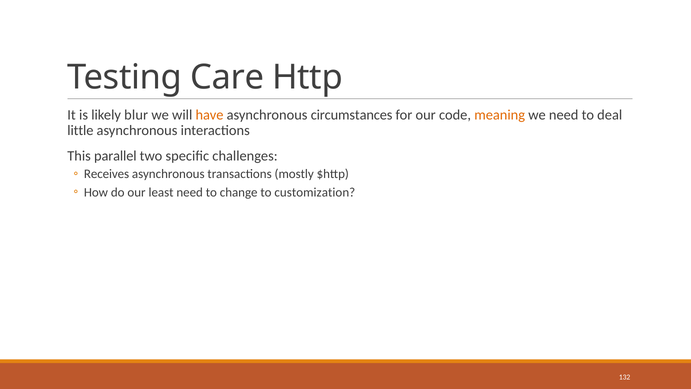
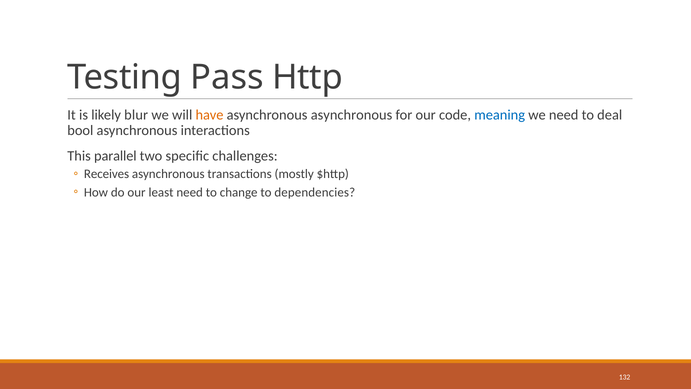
Care: Care -> Pass (227, 77)
asynchronous circumstances: circumstances -> asynchronous (352, 115)
meaning colour: orange -> blue (500, 115)
little: little -> bool (80, 130)
customization: customization -> dependencies (315, 192)
